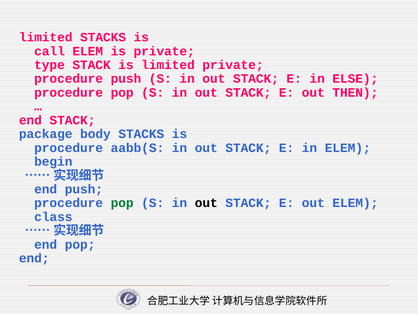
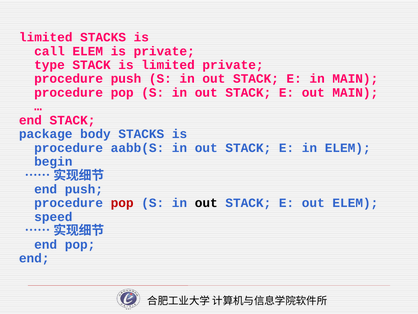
in ELSE: ELSE -> MAIN (355, 79)
out THEN: THEN -> MAIN (355, 92)
pop colour: green -> red (122, 203)
class: class -> speed (53, 217)
